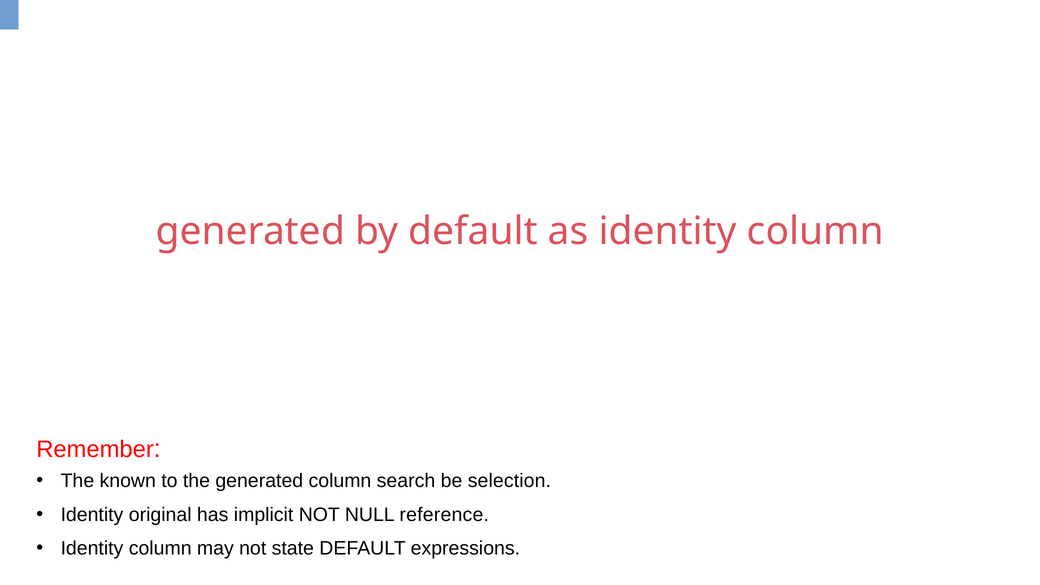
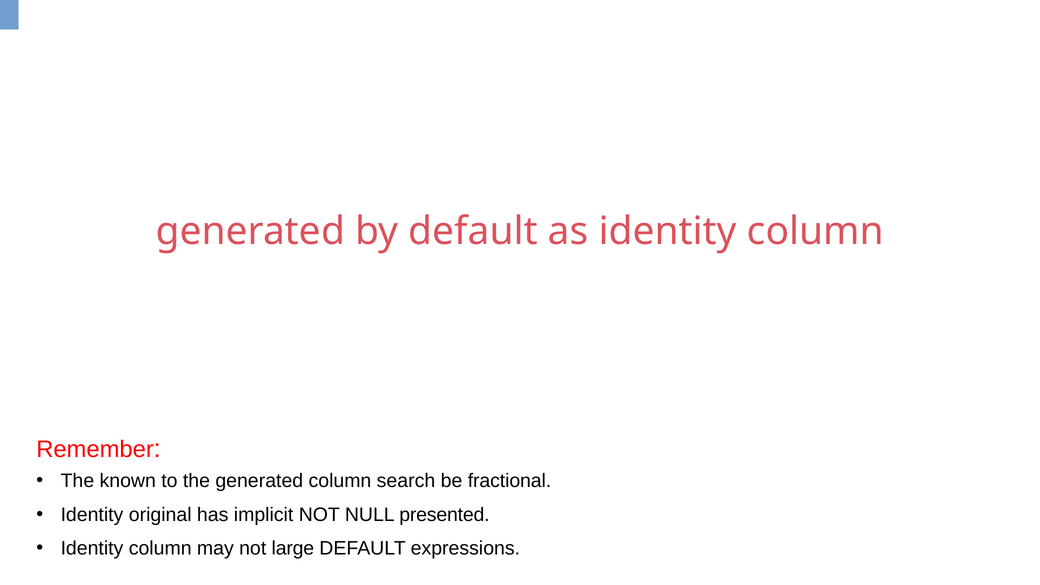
selection: selection -> fractional (509, 481)
reference: reference -> presented (444, 515)
state: state -> large (293, 548)
